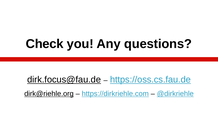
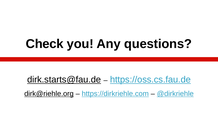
dirk.focus@fau.de: dirk.focus@fau.de -> dirk.starts@fau.de (64, 79)
